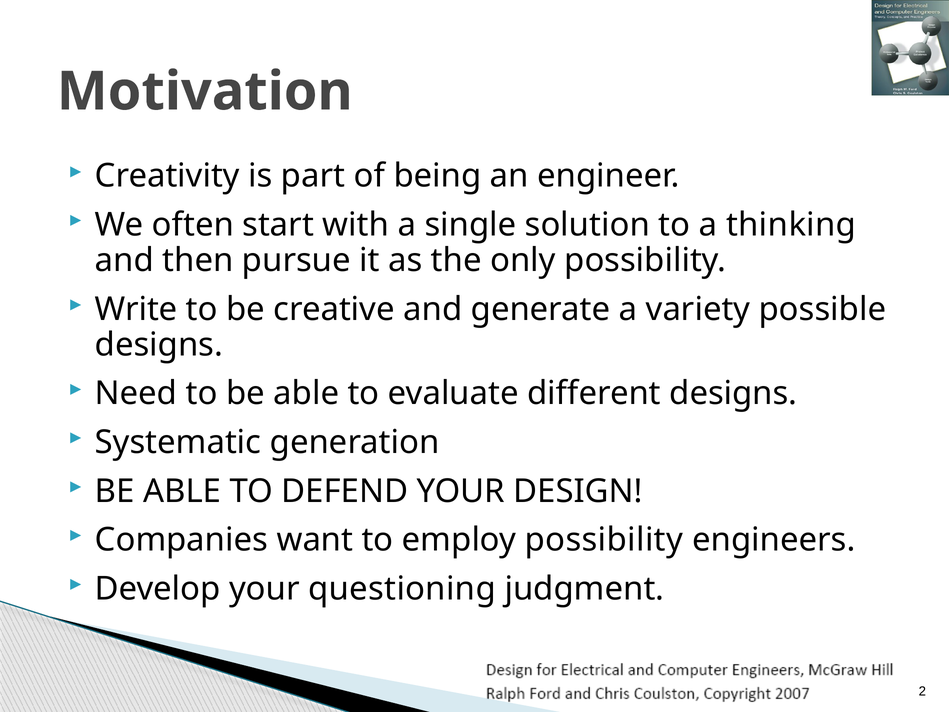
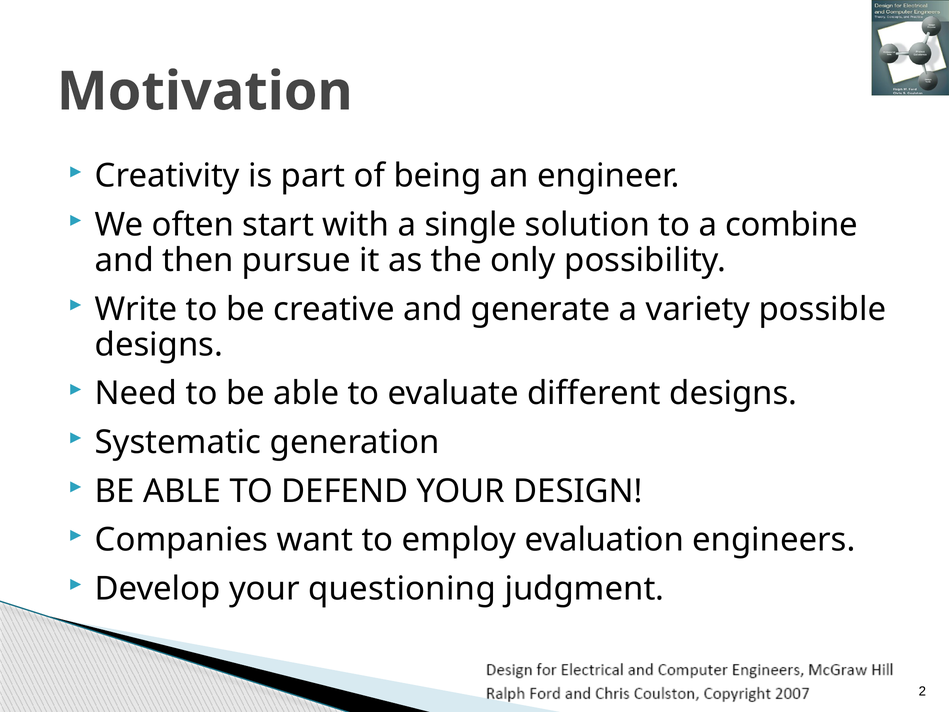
thinking: thinking -> combine (791, 225)
employ possibility: possibility -> evaluation (604, 540)
